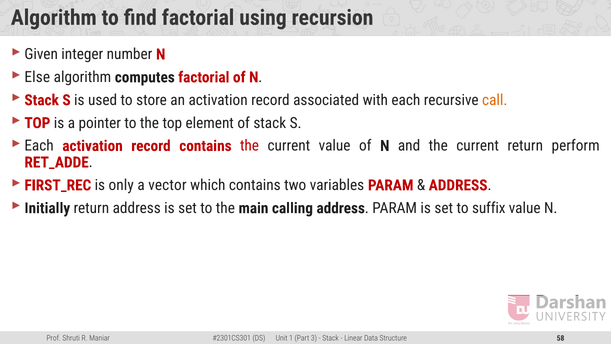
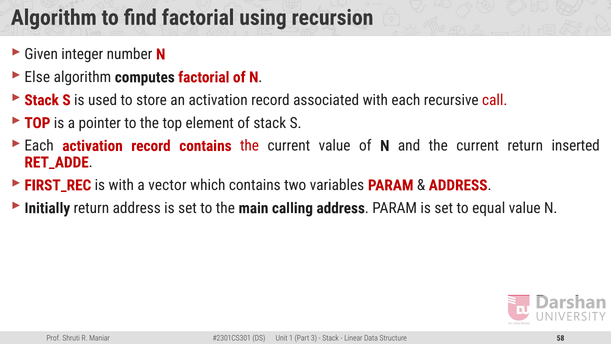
call colour: orange -> red (495, 100)
perform: perform -> inserted (576, 146)
is only: only -> with (121, 185)
suffix: suffix -> equal (489, 208)
